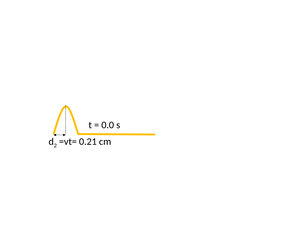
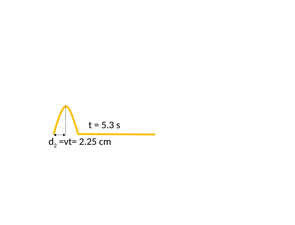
0.0: 0.0 -> 5.3 (108, 125)
0.21: 0.21 -> 2.25 (88, 142)
